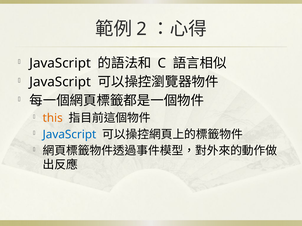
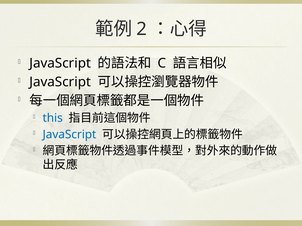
this colour: orange -> blue (53, 118)
